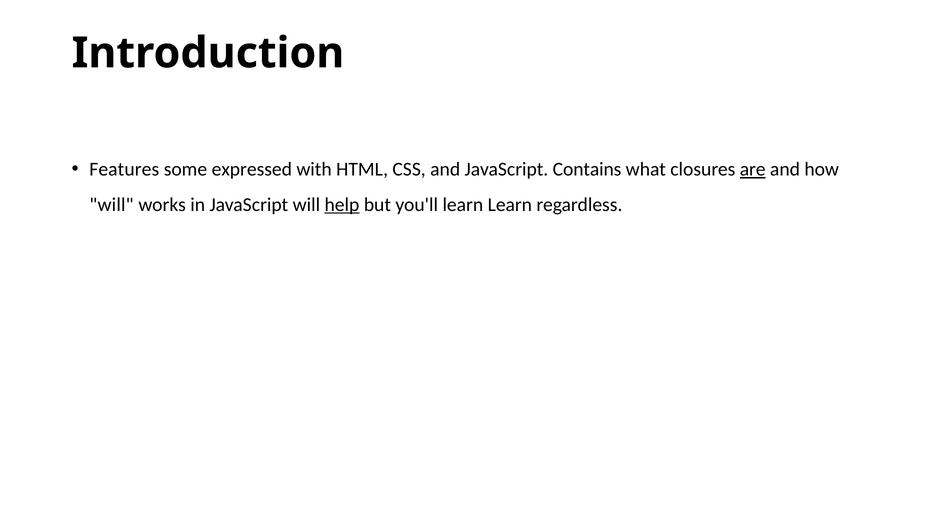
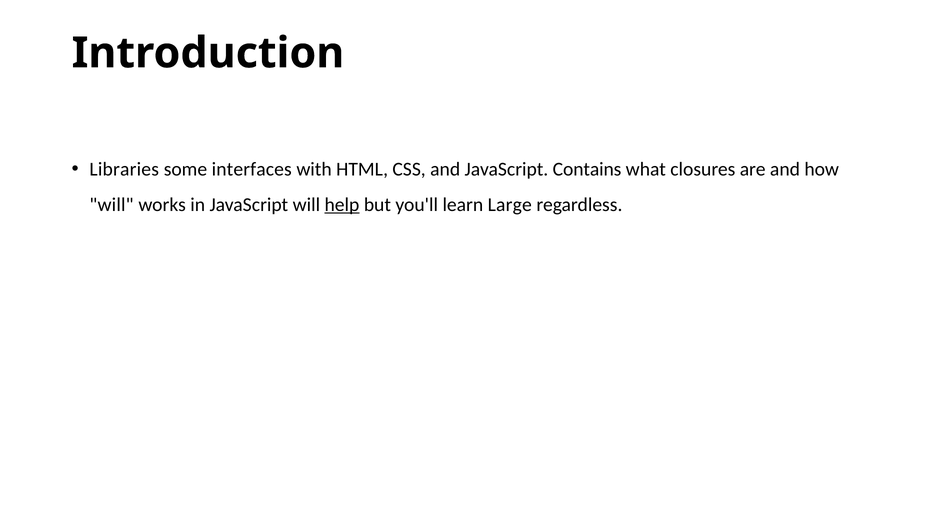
Features: Features -> Libraries (124, 169)
expressed: expressed -> interfaces (252, 169)
are underline: present -> none (753, 169)
learn Learn: Learn -> Large (510, 205)
